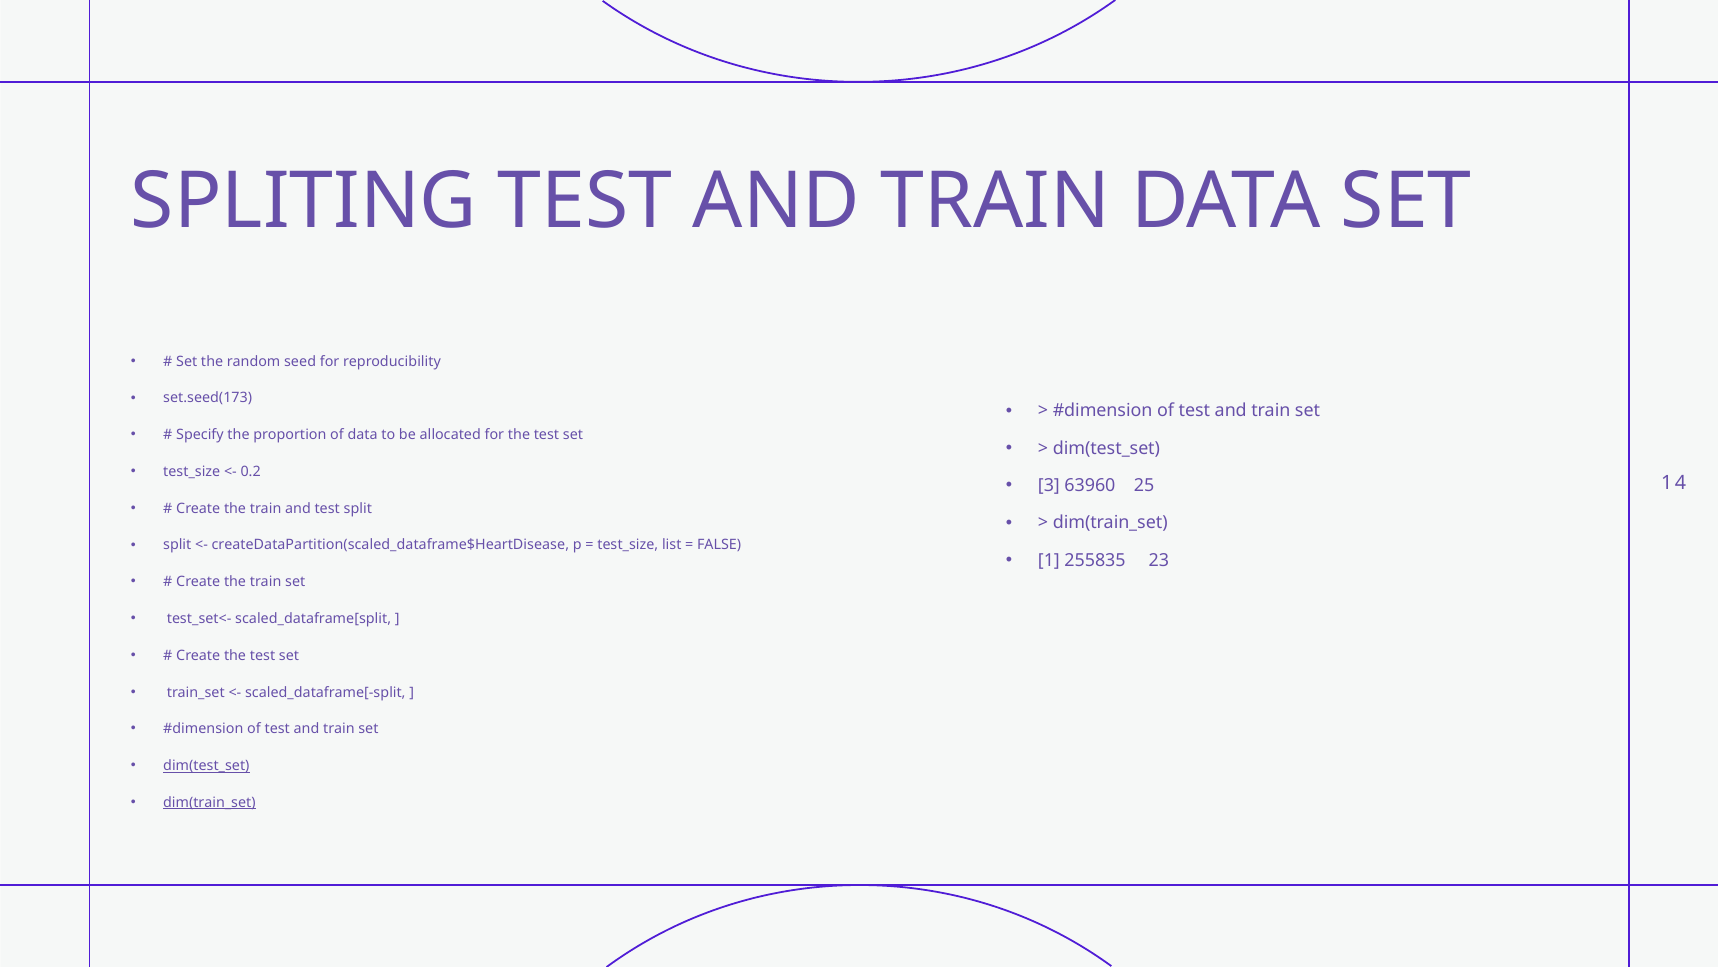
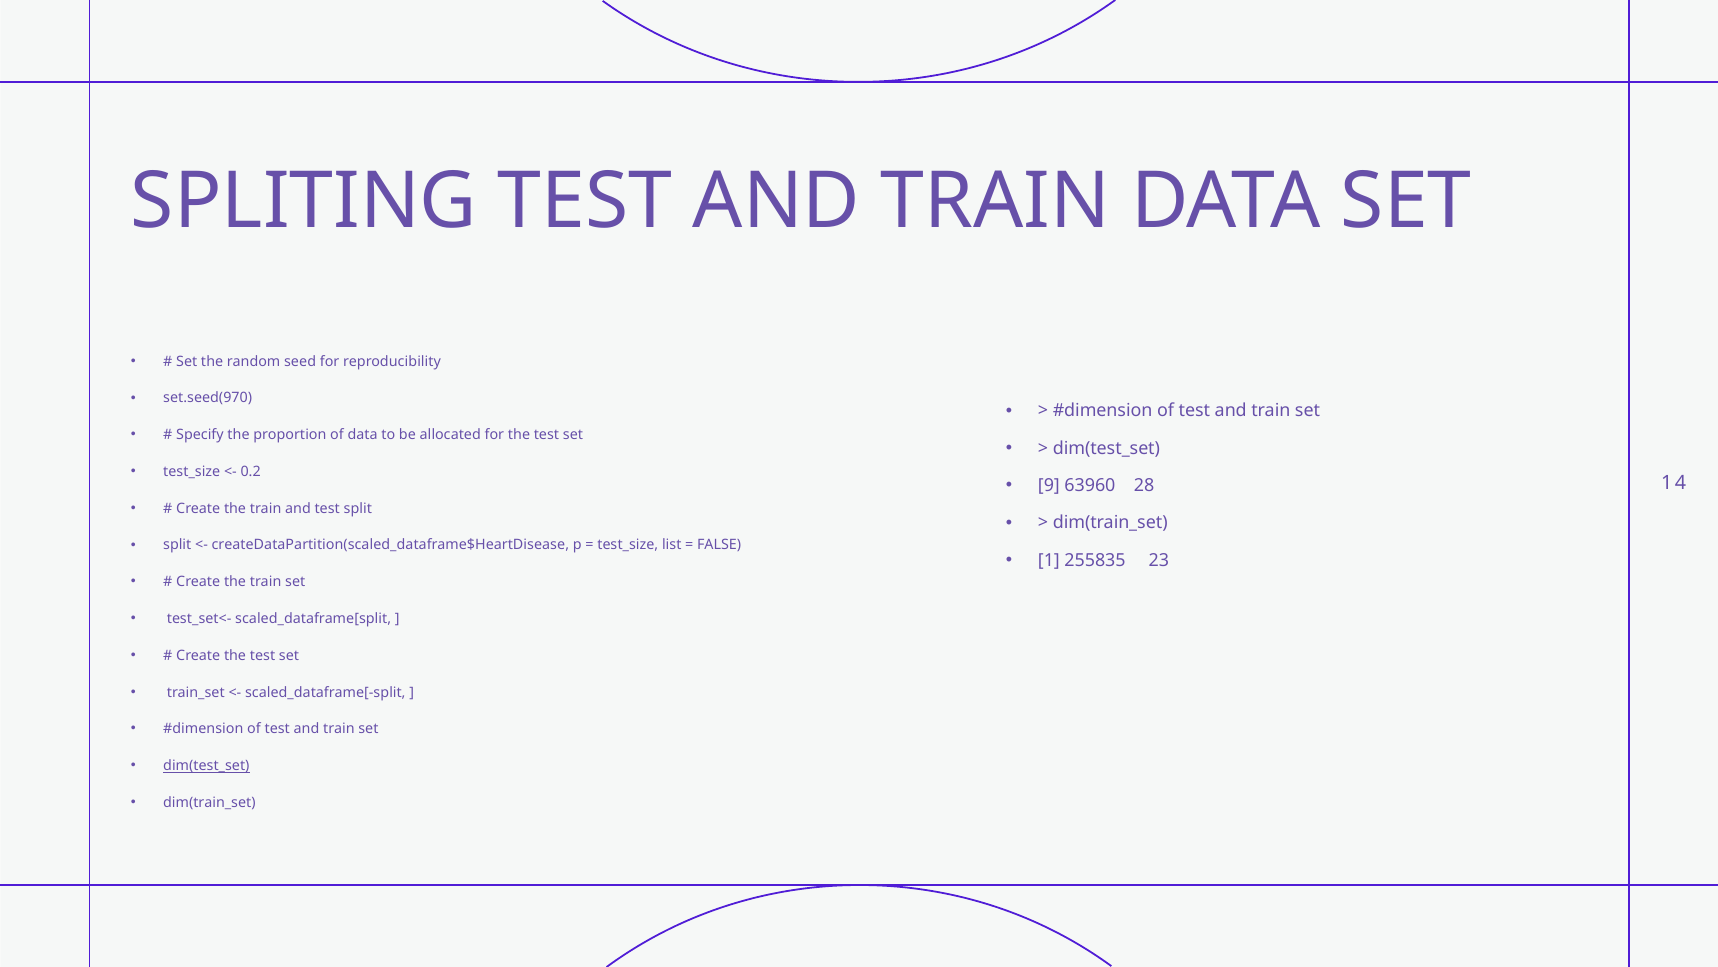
set.seed(173: set.seed(173 -> set.seed(970 (208, 398)
3: 3 -> 9 (1049, 485)
25: 25 -> 28 (1144, 485)
dim(train_set underline: present -> none (209, 802)
